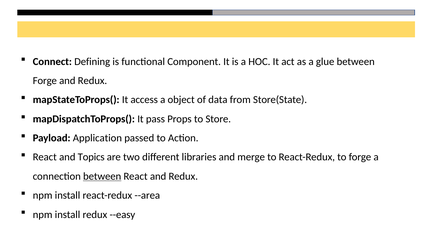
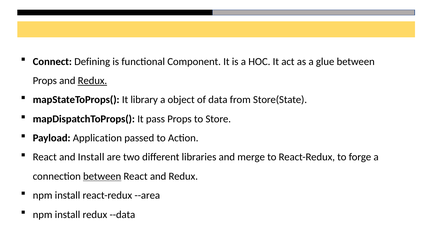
Forge: Forge -> Props (45, 81)
Redux underline: none -> present (92, 81)
access: access -> library (144, 100)
and Topics: Topics -> Install (91, 157)
--easy: --easy -> --data (122, 215)
